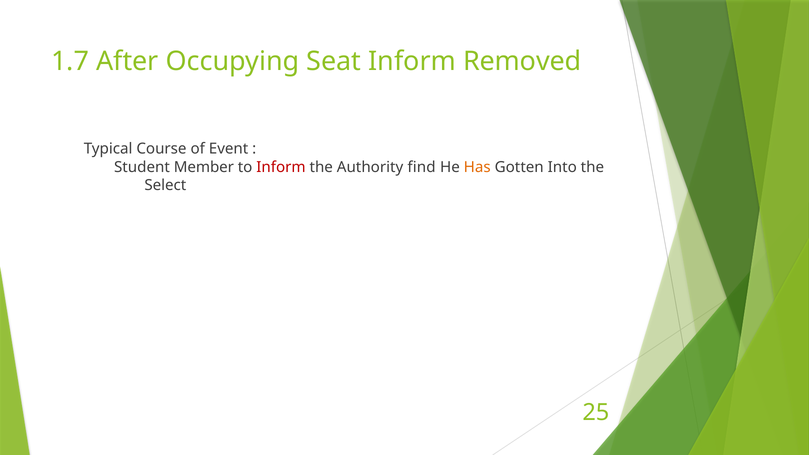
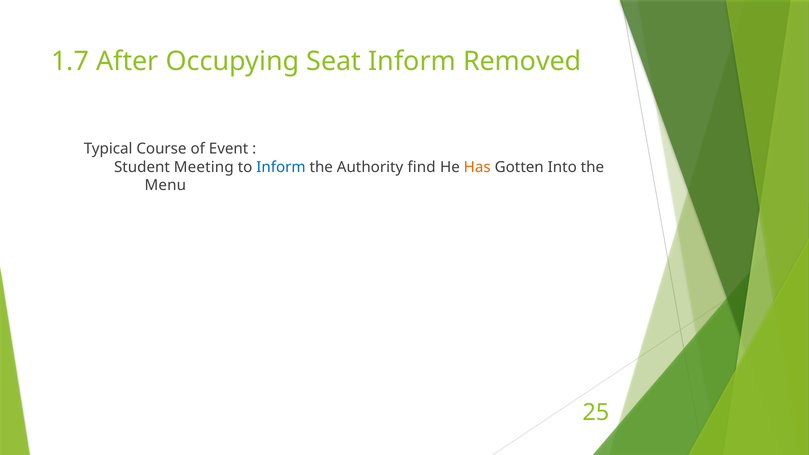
Member: Member -> Meeting (204, 167)
Inform colour: red -> blue (281, 167)
Select: Select -> Menu (165, 185)
